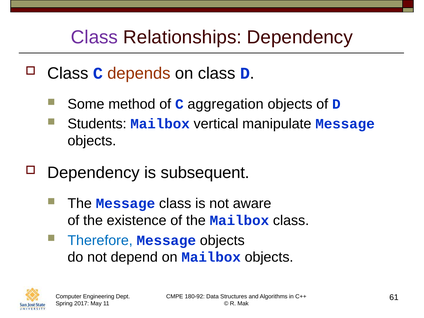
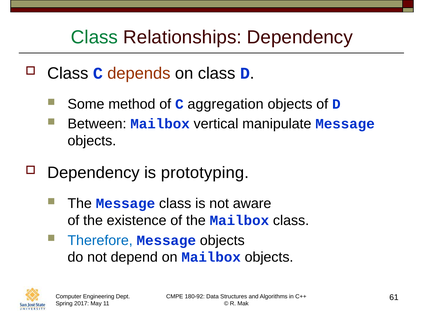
Class colour: purple -> green (95, 37)
Students: Students -> Between (97, 124)
subsequent: subsequent -> prototyping (205, 173)
